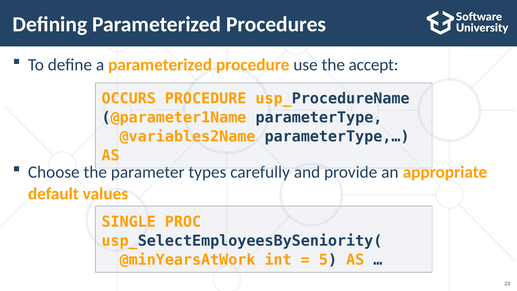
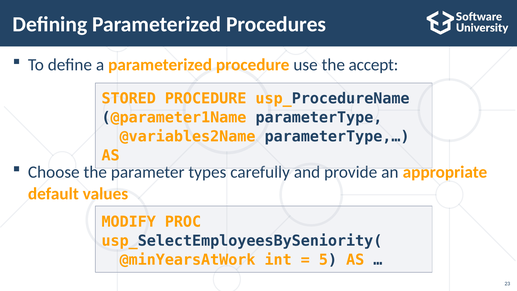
OCCURS: OCCURS -> STORED (129, 98)
SINGLE: SINGLE -> MODIFY (129, 222)
